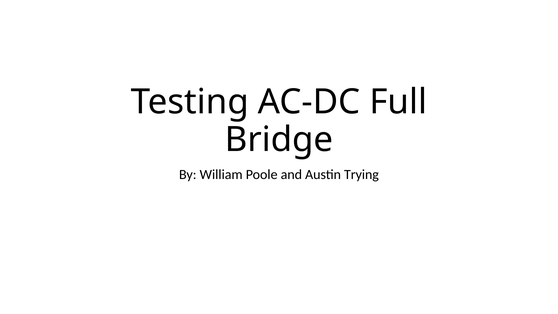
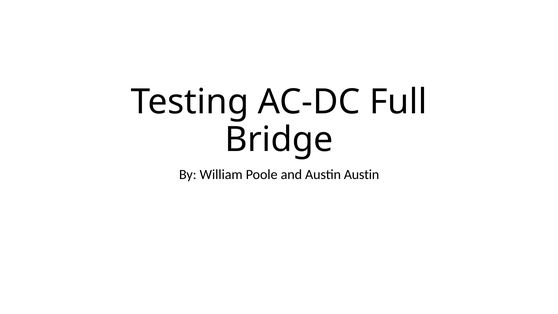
Austin Trying: Trying -> Austin (362, 174)
